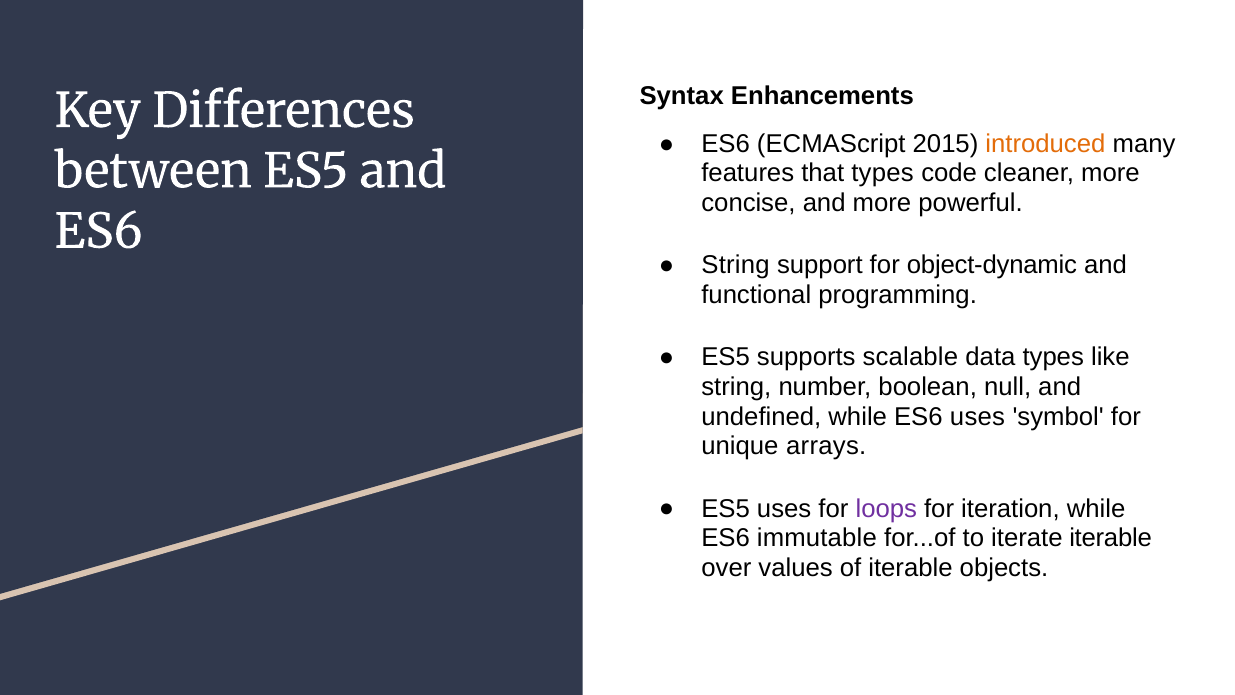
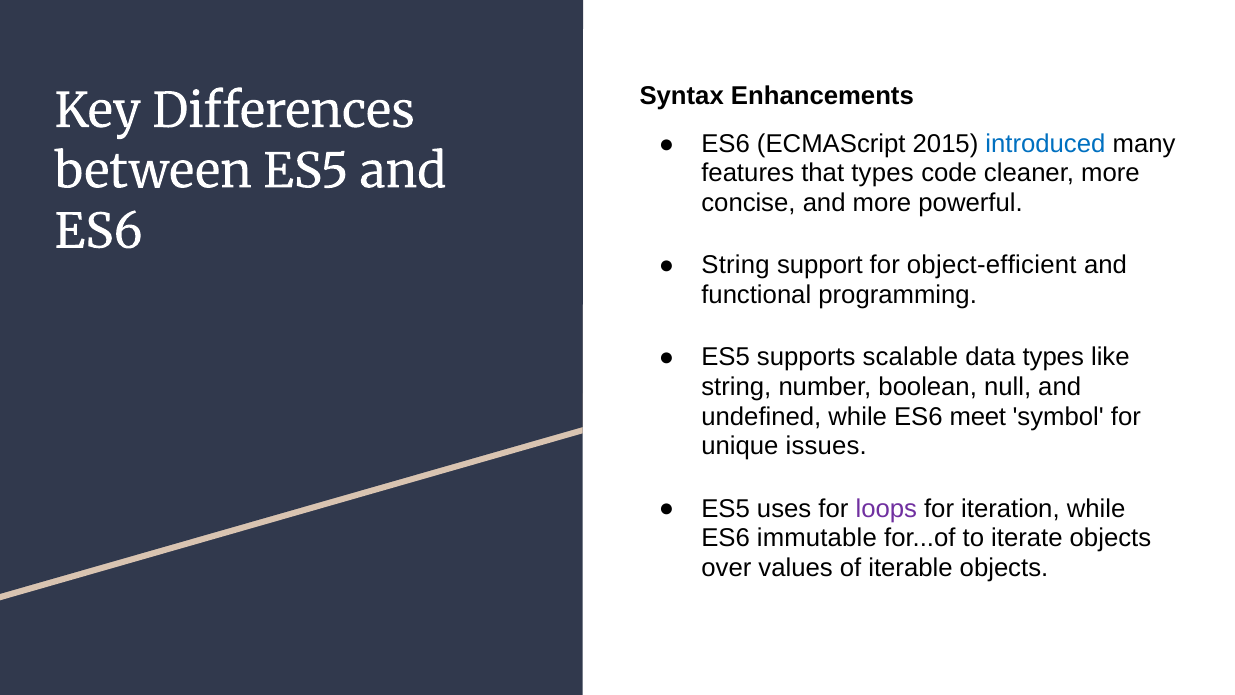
introduced colour: orange -> blue (1045, 144)
object-dynamic: object-dynamic -> object-efficient (992, 265)
ES6 uses: uses -> meet (978, 416)
arrays: arrays -> issues (826, 446)
iterate iterable: iterable -> objects (1110, 538)
